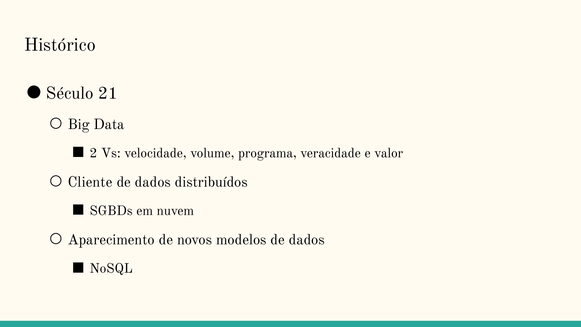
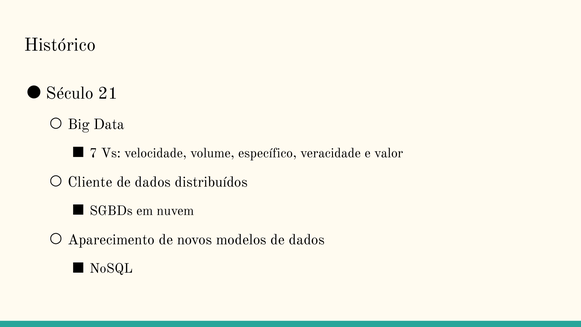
2: 2 -> 7 (93, 153)
programa: programa -> específico (267, 153)
